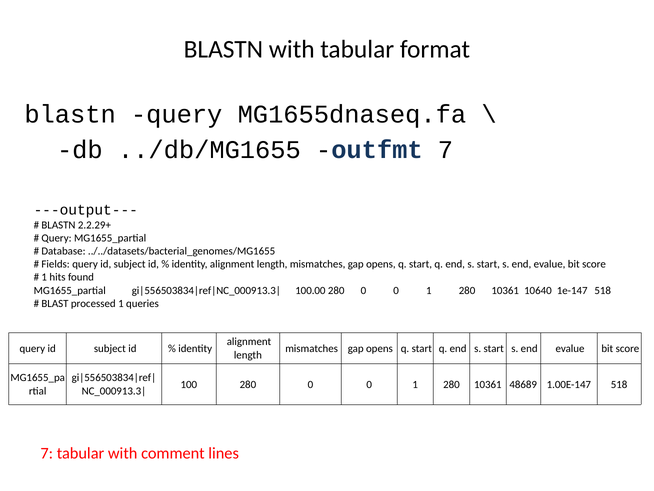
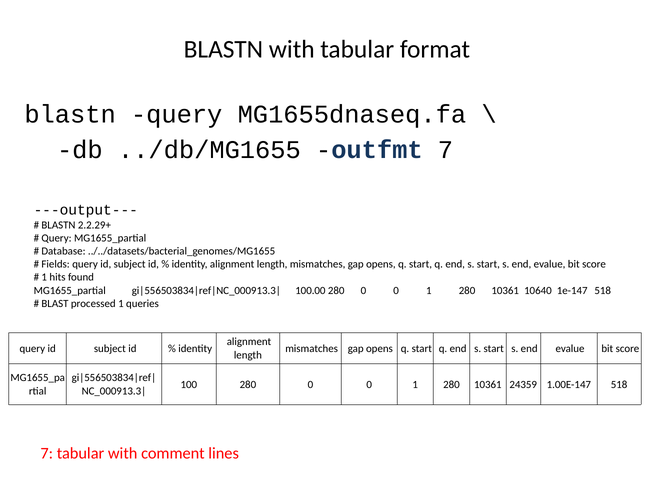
48689: 48689 -> 24359 (523, 384)
